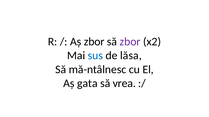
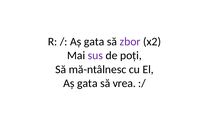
zbor: zbor -> gata (94, 42)
sus colour: blue -> purple (95, 56)
lăsa: lăsa -> poți (131, 56)
